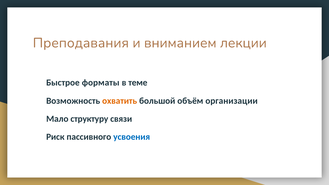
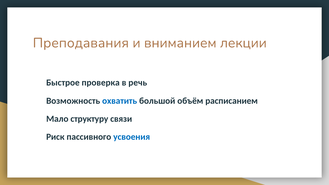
форматы: форматы -> проверка (101, 83)
теме: теме -> речь (138, 83)
охватить colour: orange -> blue (120, 101)
организации: организации -> расписанием (232, 101)
